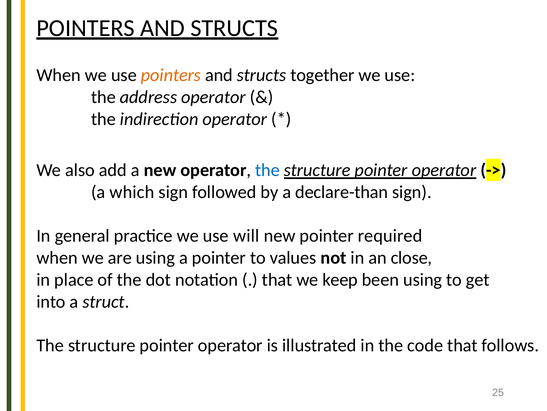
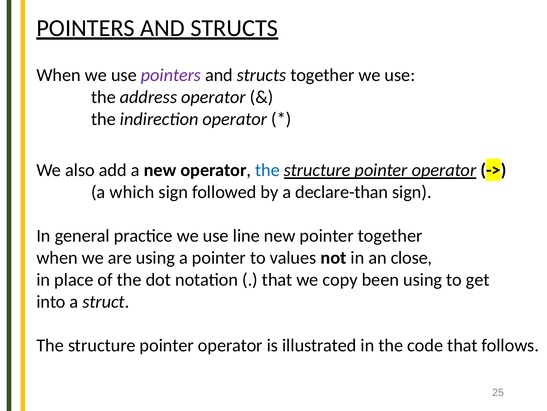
pointers colour: orange -> purple (171, 75)
will: will -> line (246, 236)
pointer required: required -> together (390, 236)
keep: keep -> copy (340, 279)
